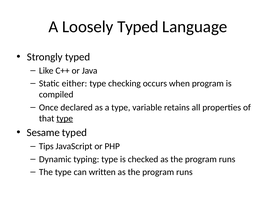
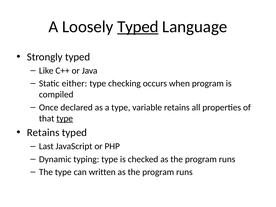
Typed underline: none -> present (138, 27)
Sesame: Sesame -> Retains (43, 133)
Tips: Tips -> Last (46, 146)
